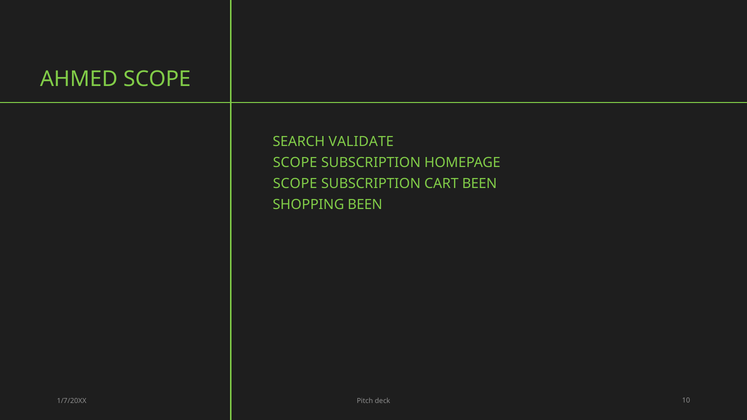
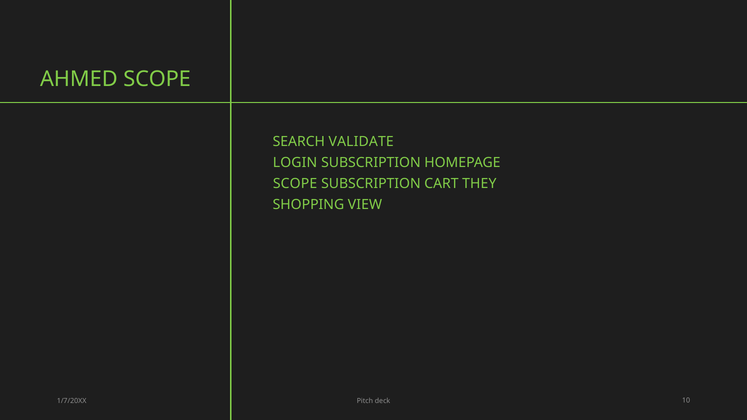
SCOPE: SCOPE -> LOGIN (295, 163)
CART BEEN: BEEN -> THEY (479, 184)
SHOPPING BEEN: BEEN -> VIEW (365, 205)
